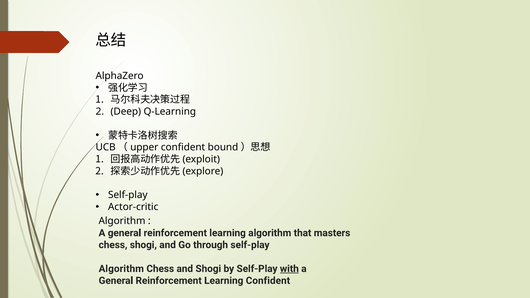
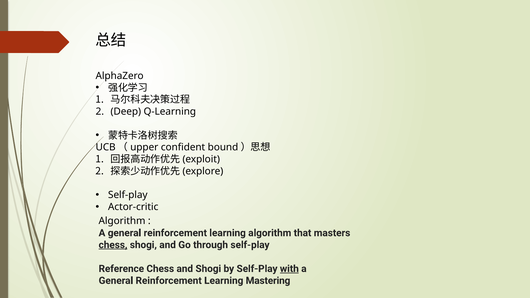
chess underline: none -> present (113, 245)
Algorithm: Algorithm -> Reference (121, 269)
Learning Confident: Confident -> Mastering (268, 281)
